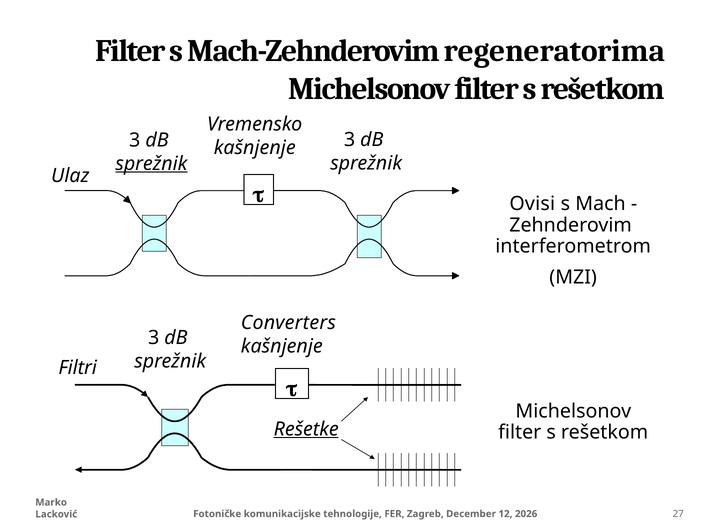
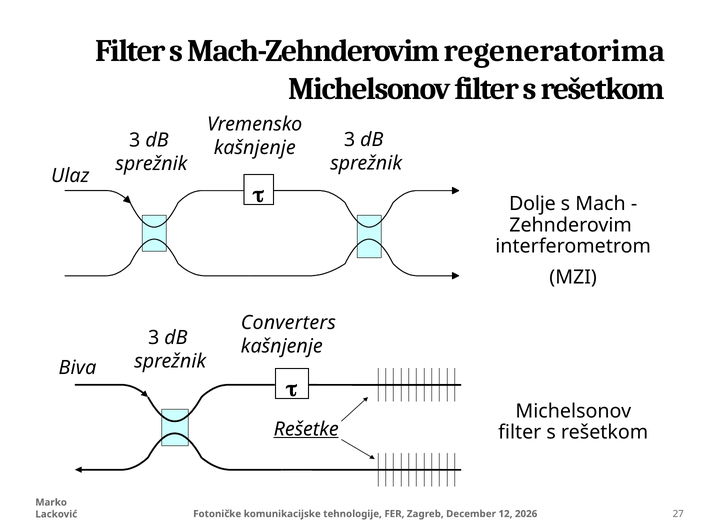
sprežnik underline: present -> none (151, 164)
Ovisi: Ovisi -> Dolje (532, 204)
Filtri: Filtri -> Biva (78, 368)
